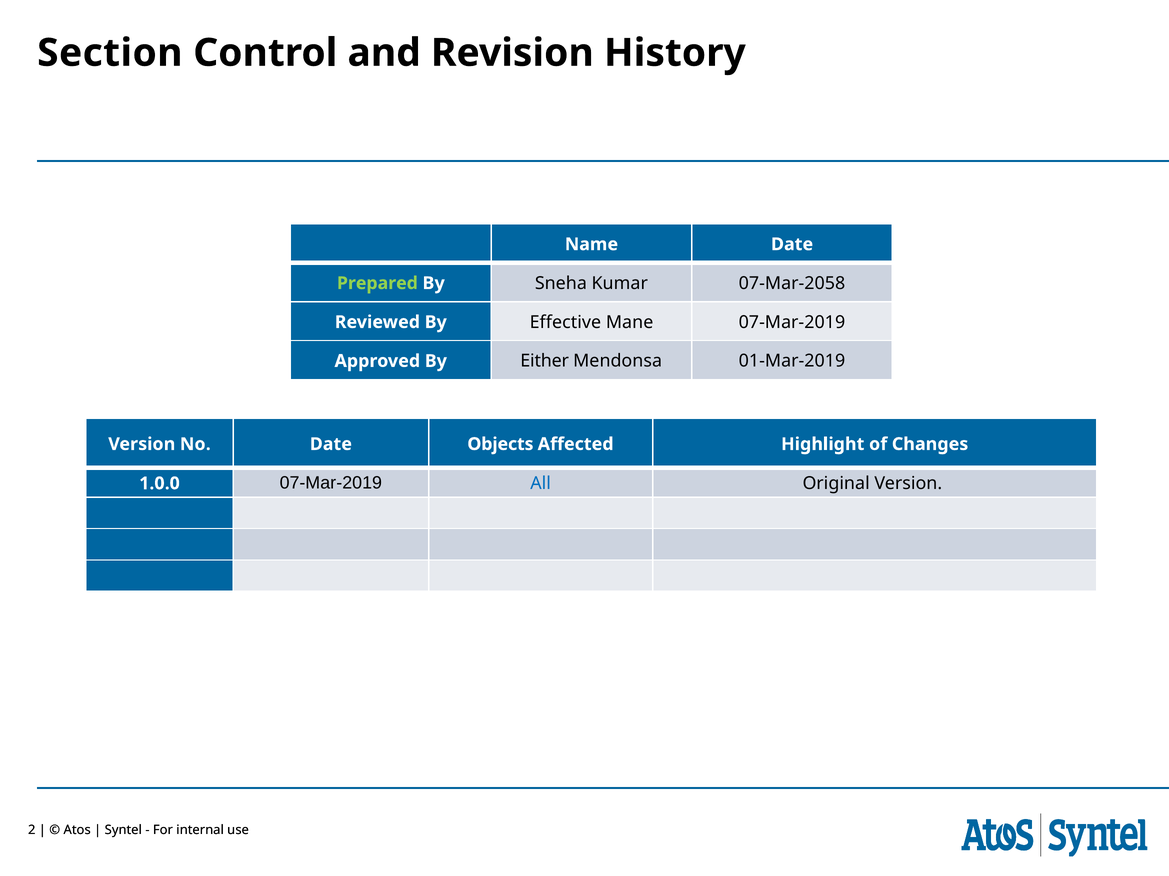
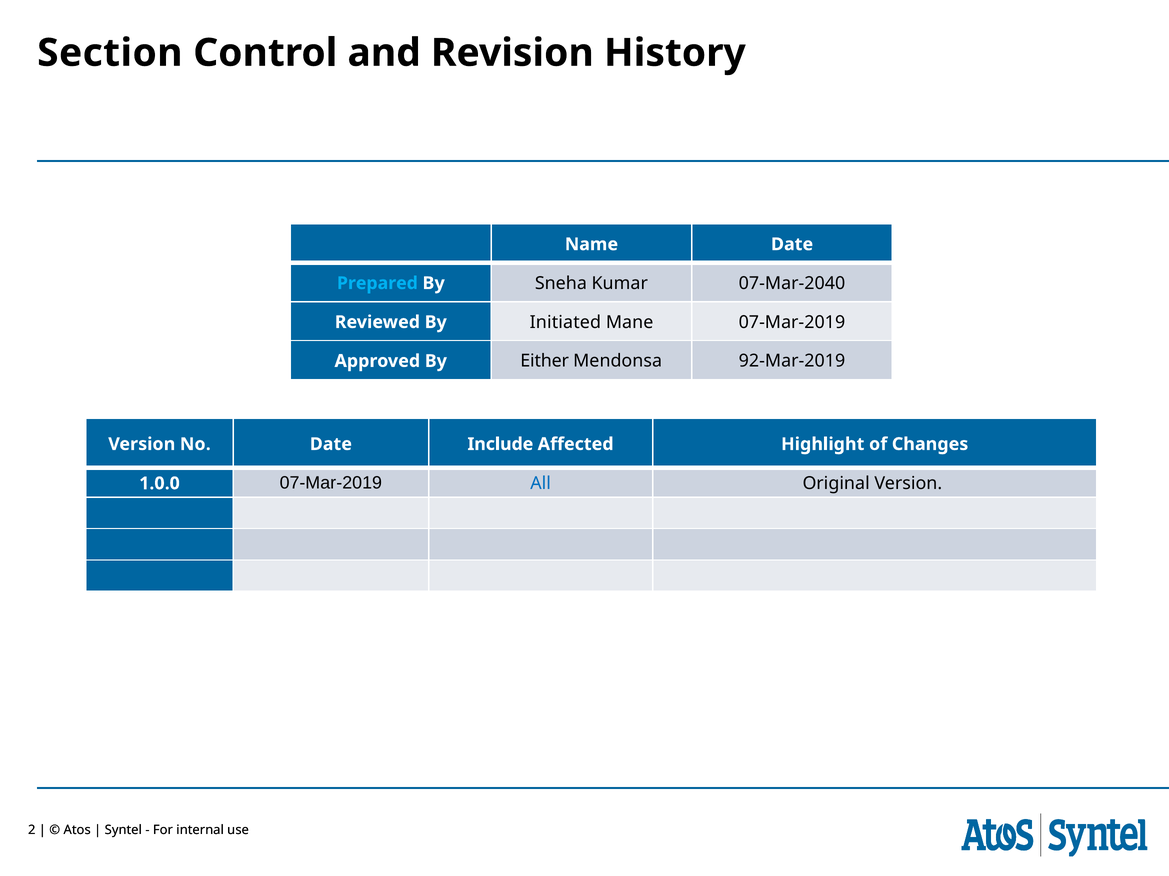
Prepared colour: light green -> light blue (377, 283)
07-Mar-2058: 07-Mar-2058 -> 07-Mar-2040 (792, 283)
Effective: Effective -> Initiated (565, 322)
01-Mar-2019: 01-Mar-2019 -> 92-Mar-2019 (792, 361)
Objects: Objects -> Include (500, 444)
